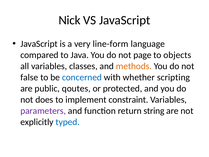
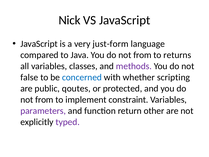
line-form: line-form -> just-form (111, 44)
page: page -> from (142, 55)
objects: objects -> returns (177, 55)
methods colour: orange -> purple (134, 66)
does: does -> from (44, 100)
string: string -> other (154, 111)
typed colour: blue -> purple (68, 122)
